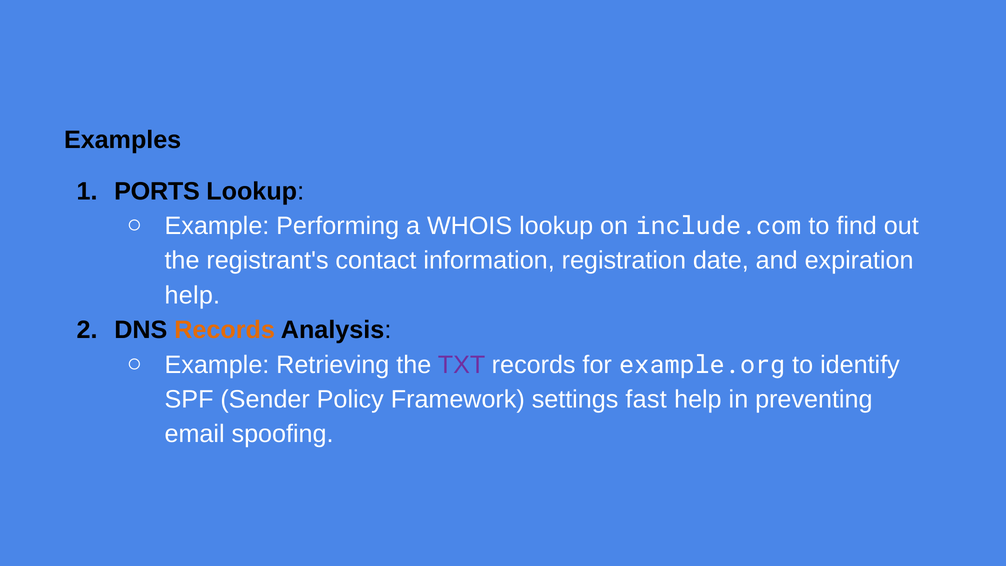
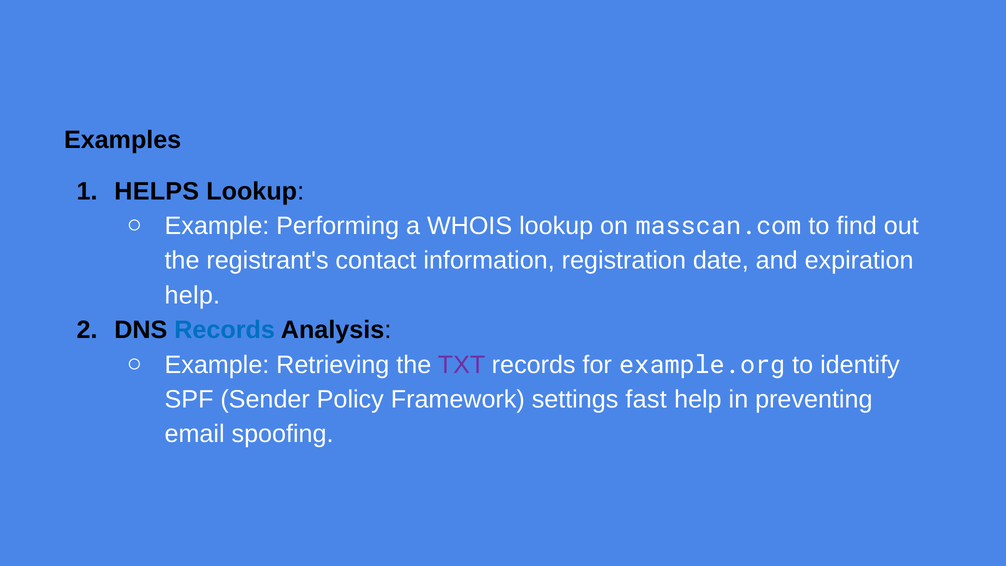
PORTS: PORTS -> HELPS (157, 191)
include.com: include.com -> masscan.com (719, 226)
Records colour: orange -> blue (225, 330)
